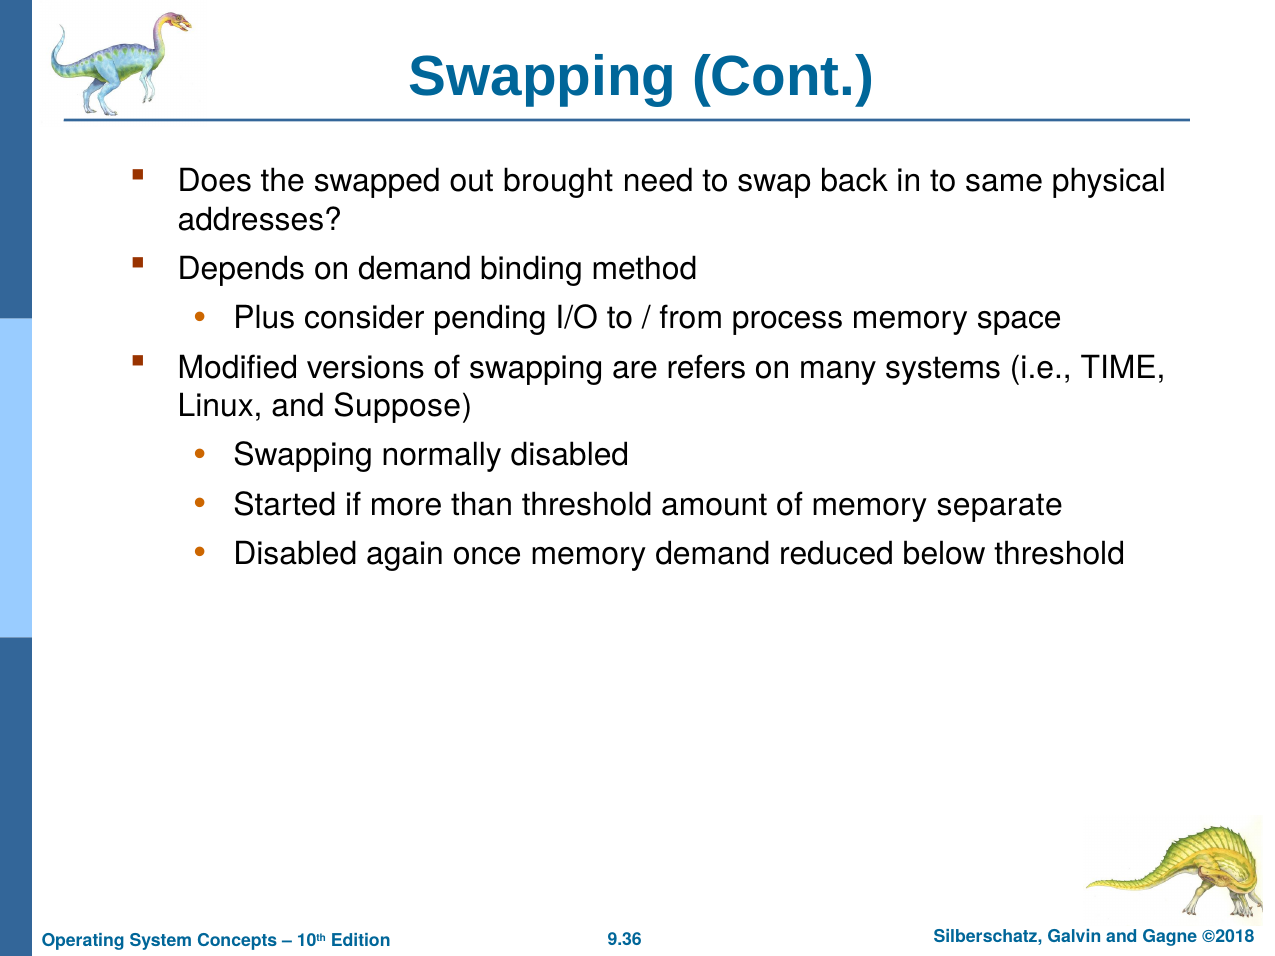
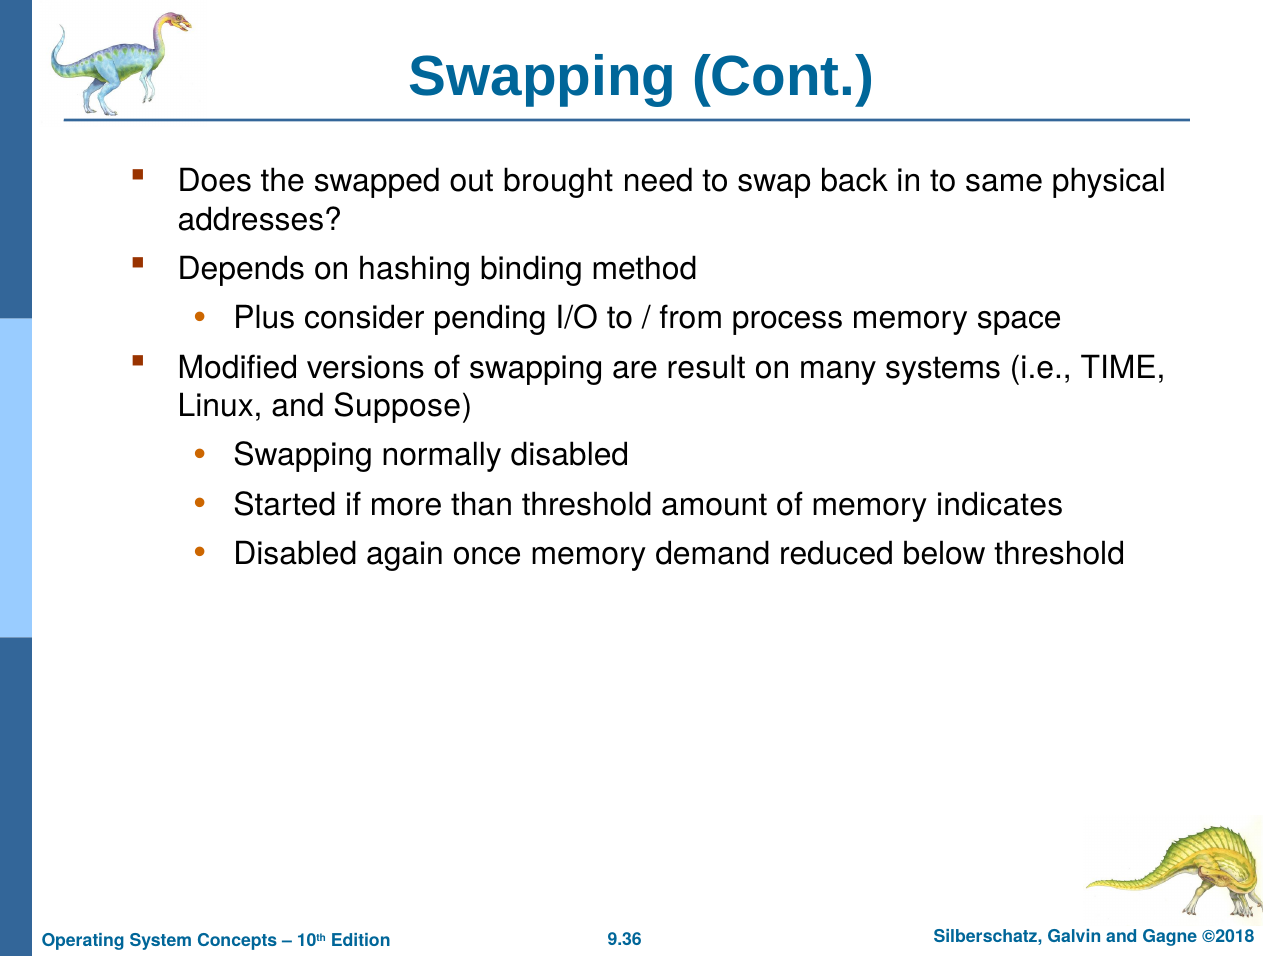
on demand: demand -> hashing (415, 269)
refers: refers -> result (706, 368)
separate: separate -> indicates (1000, 505)
